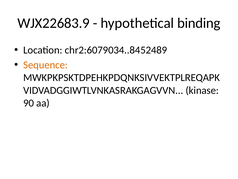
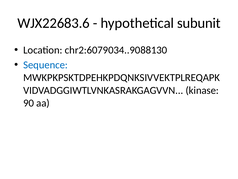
WJX22683.9: WJX22683.9 -> WJX22683.6 (54, 23)
binding: binding -> subunit (199, 23)
chr2:6079034..8452489: chr2:6079034..8452489 -> chr2:6079034..9088130 (116, 50)
Sequence colour: orange -> blue (46, 65)
